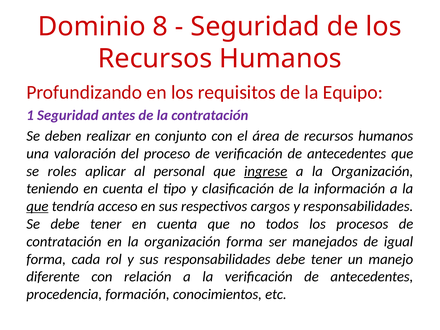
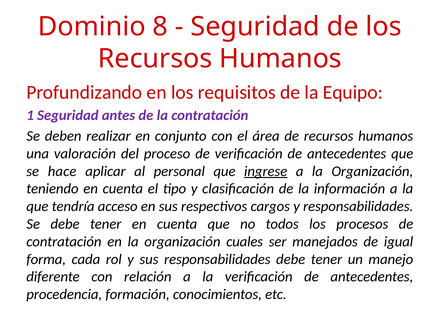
roles: roles -> hace (62, 171)
que underline: present -> none (37, 206)
organización forma: forma -> cuales (245, 242)
